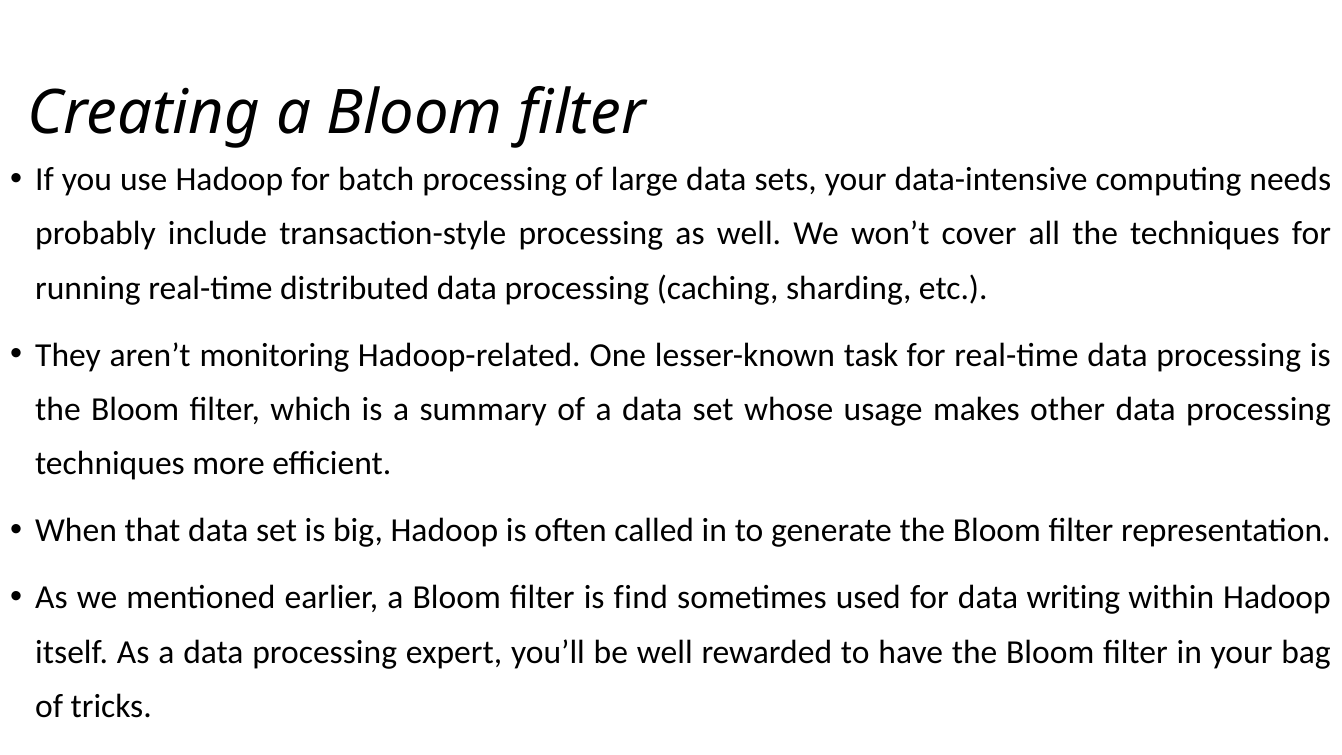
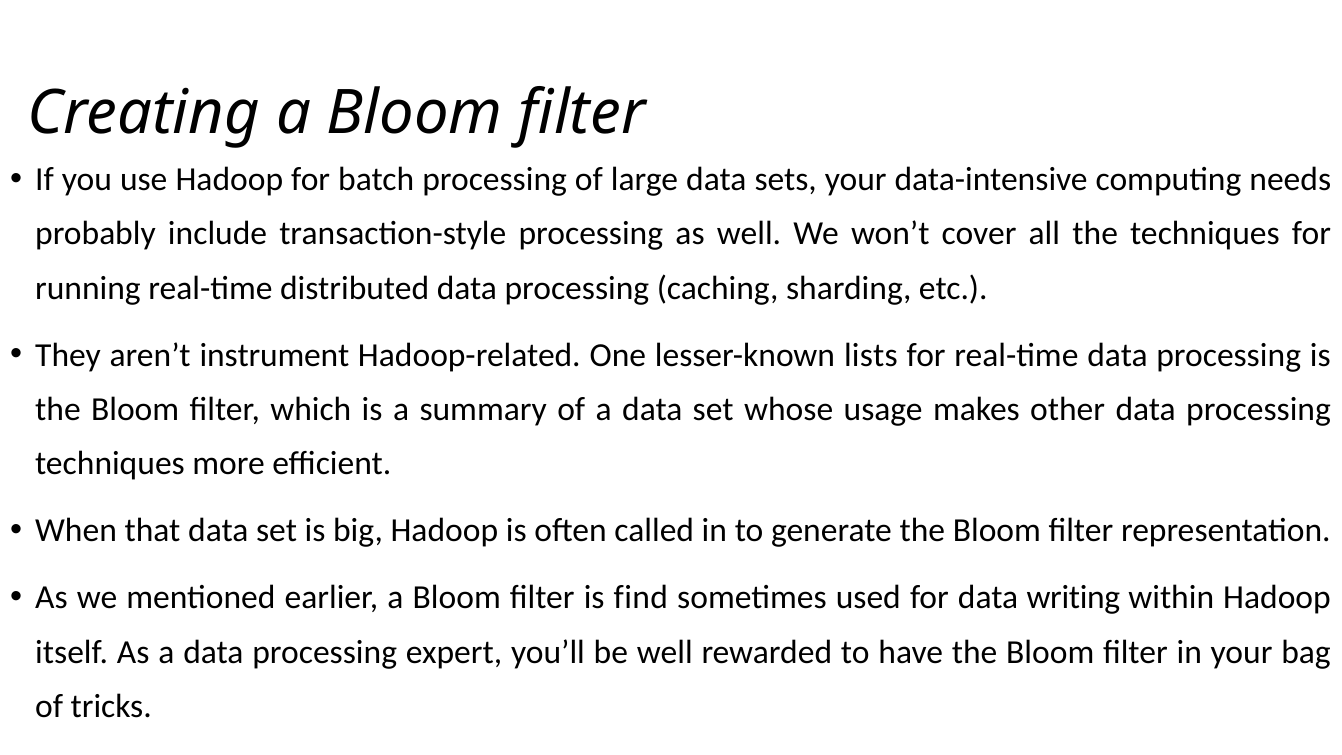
monitoring: monitoring -> instrument (274, 355)
task: task -> lists (871, 355)
